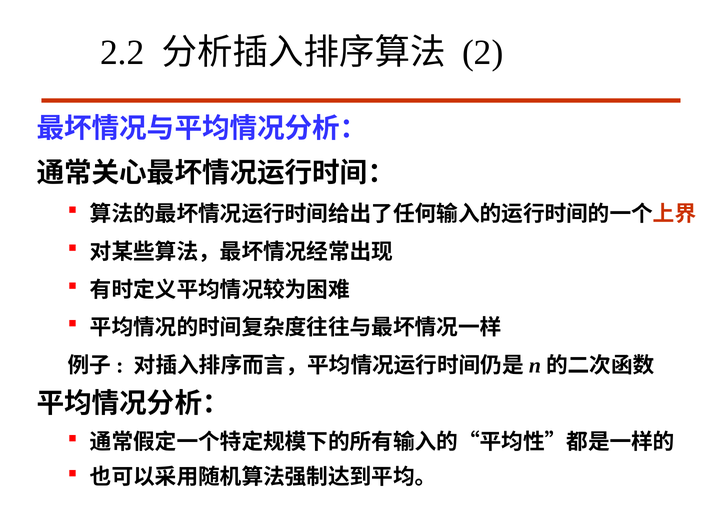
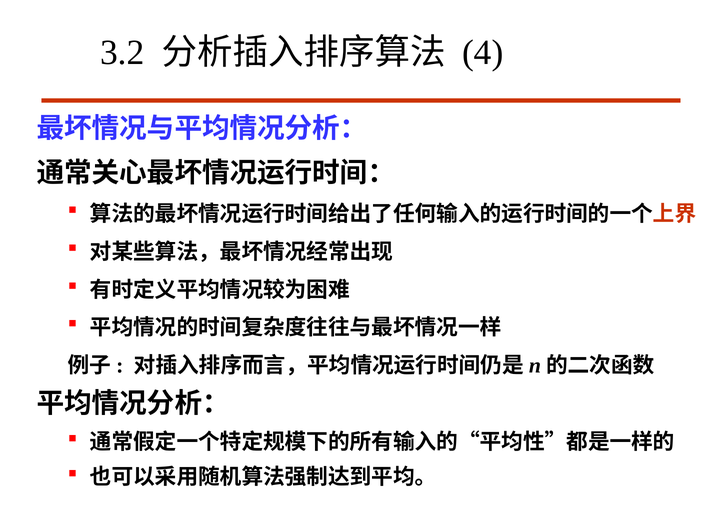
2.2: 2.2 -> 3.2 (122, 53)
2: 2 -> 4 (483, 53)
